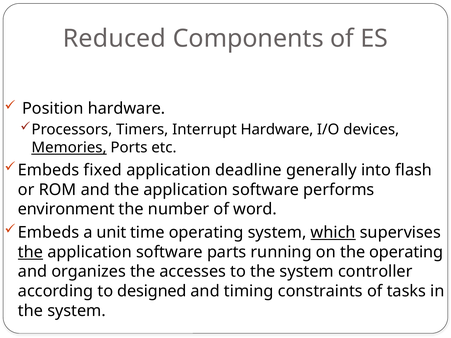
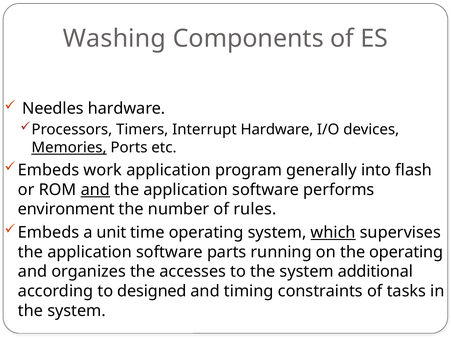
Reduced: Reduced -> Washing (114, 39)
Position: Position -> Needles (53, 109)
fixed: fixed -> work (103, 170)
deadline: deadline -> program (249, 170)
and underline: none -> present (95, 190)
word: word -> rules (255, 209)
the underline: present -> none (31, 252)
controller: controller -> additional (375, 272)
